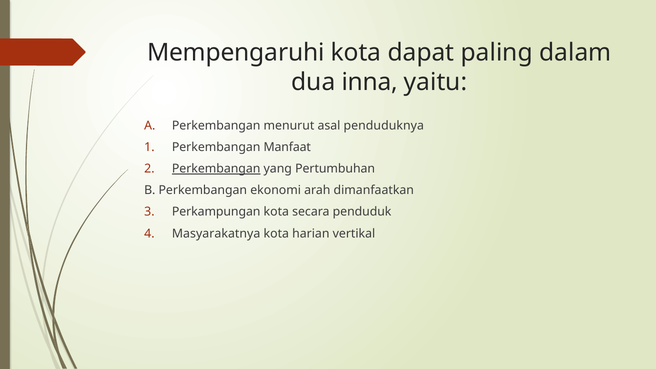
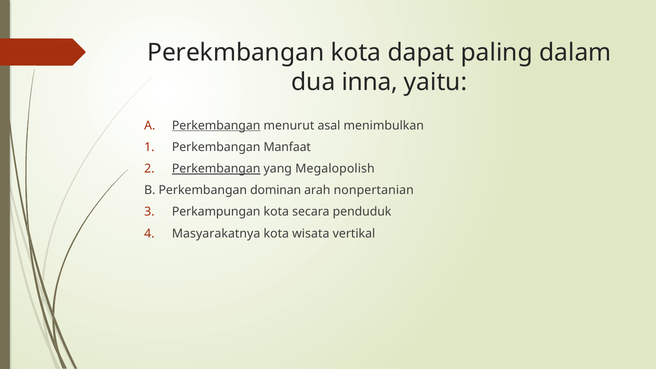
Mempengaruhi: Mempengaruhi -> Perekmbangan (236, 53)
Perkembangan underline: none -> present (216, 126)
penduduknya: penduduknya -> menimbulkan (384, 126)
Pertumbuhan: Pertumbuhan -> Megalopolish (335, 169)
ekonomi: ekonomi -> dominan (276, 190)
dimanfaatkan: dimanfaatkan -> nonpertanian (374, 190)
harian: harian -> wisata (311, 233)
